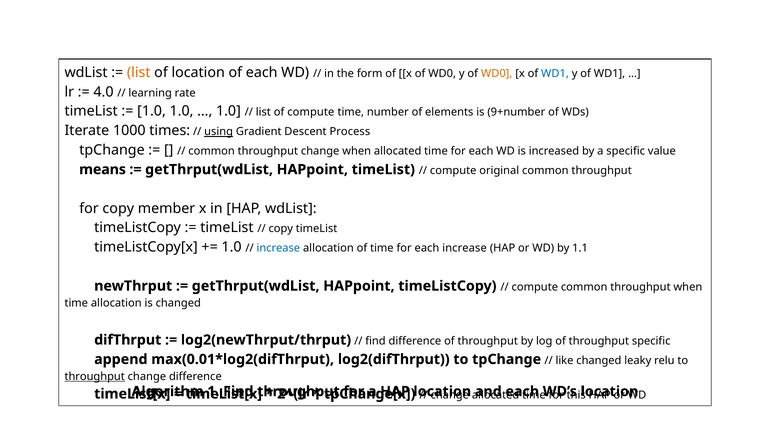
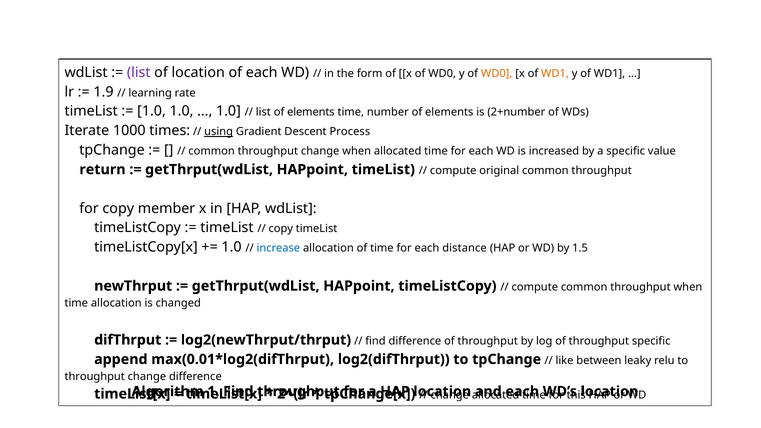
list colour: orange -> purple (139, 72)
WD1 colour: blue -> orange (555, 73)
4.0: 4.0 -> 1.9 (103, 92)
list of compute: compute -> elements (311, 112)
9+number: 9+number -> 2+number (516, 112)
means: means -> return (102, 170)
each increase: increase -> distance (465, 248)
1.1: 1.1 -> 1.5 (580, 248)
like changed: changed -> between (599, 360)
throughput underline: present -> none (95, 376)
